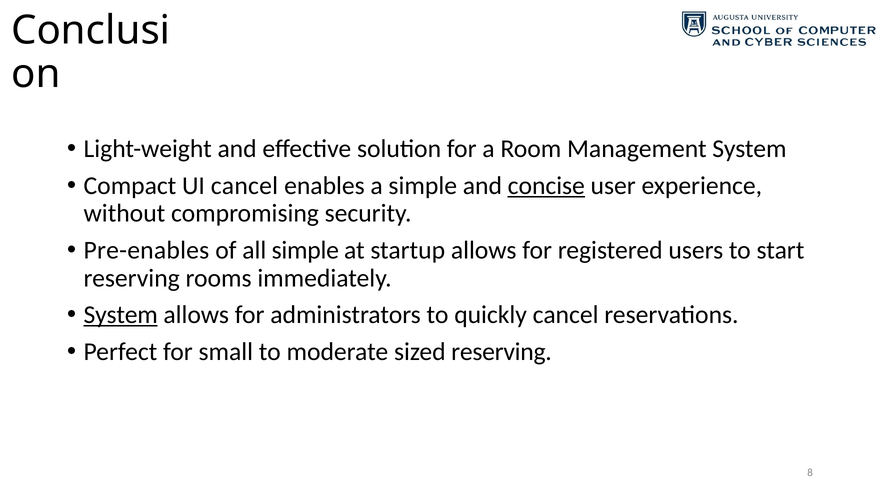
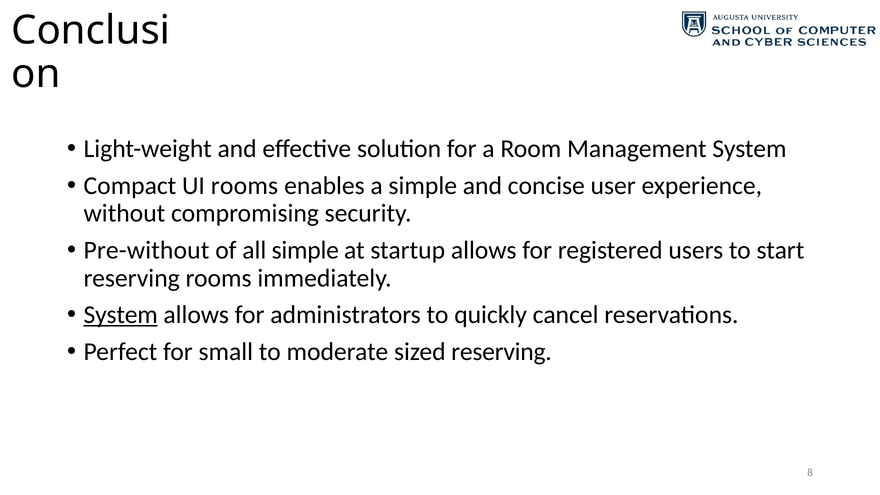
UI cancel: cancel -> rooms (244, 186)
concise underline: present -> none (546, 186)
Pre-enables: Pre-enables -> Pre-without (146, 250)
